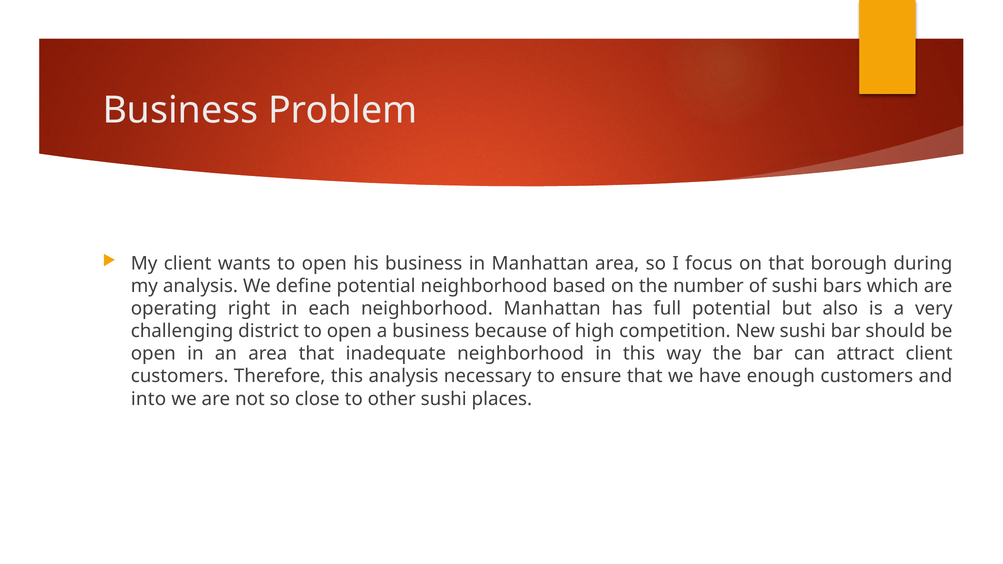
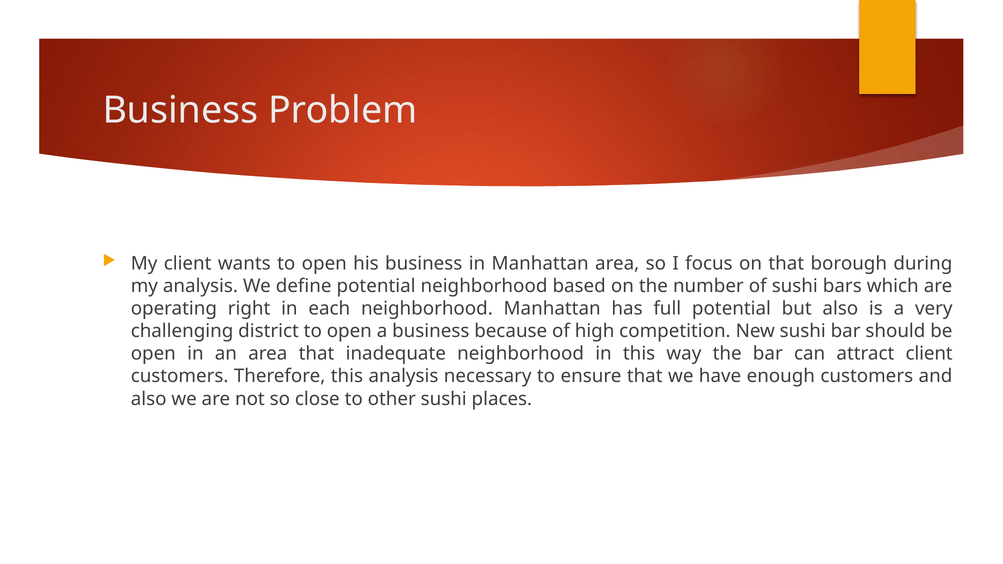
into: into -> also (149, 399)
